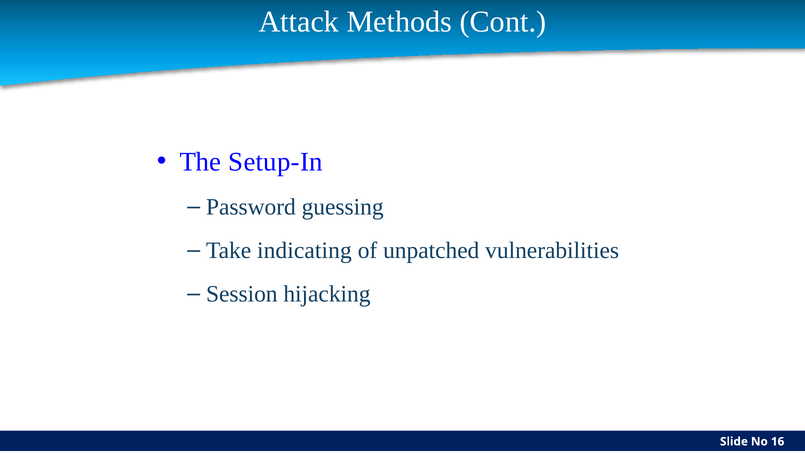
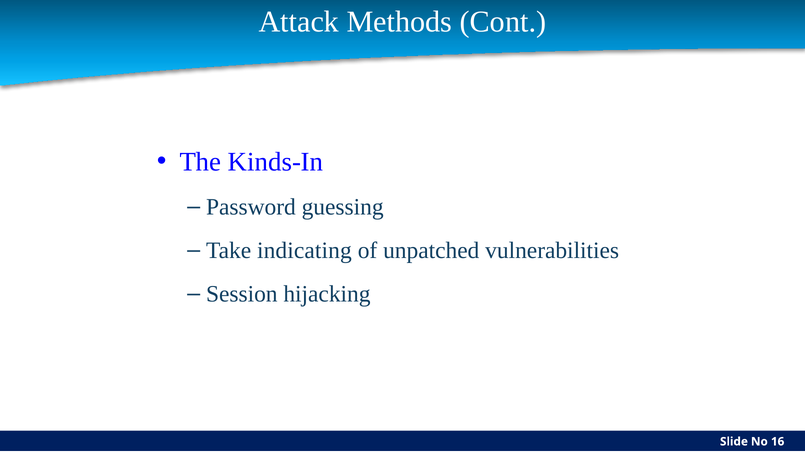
Setup-In: Setup-In -> Kinds-In (276, 162)
